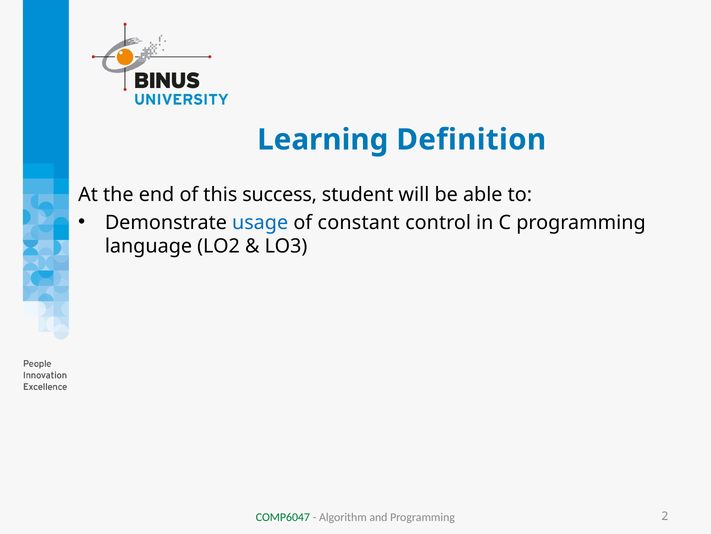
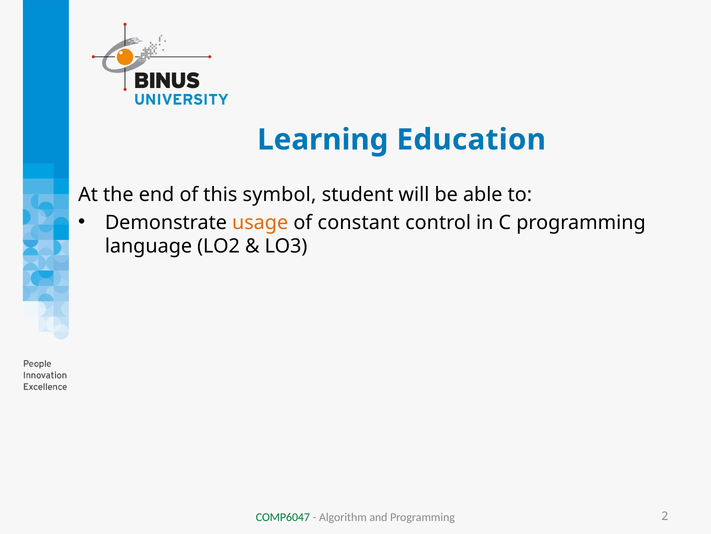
Definition: Definition -> Education (471, 139)
success: success -> symbol (279, 195)
usage colour: blue -> orange (260, 222)
